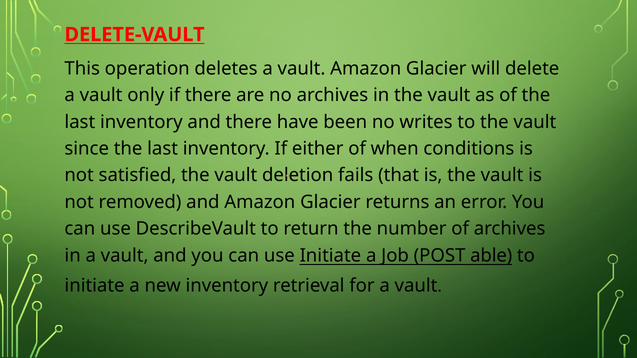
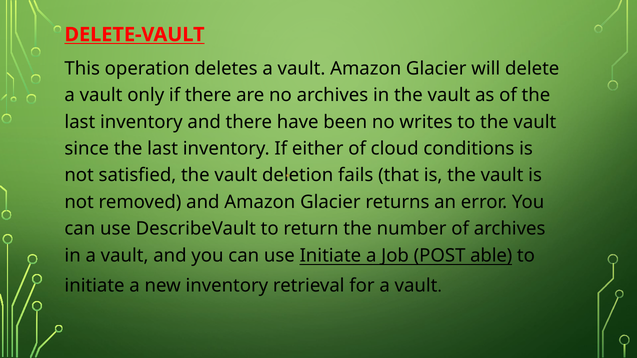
when: when -> cloud (395, 149)
